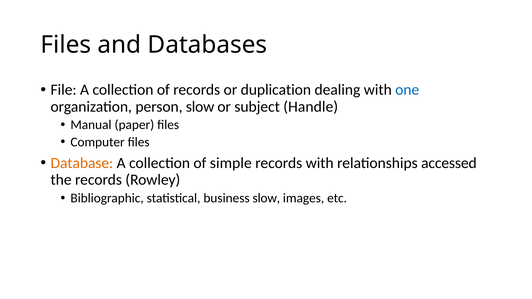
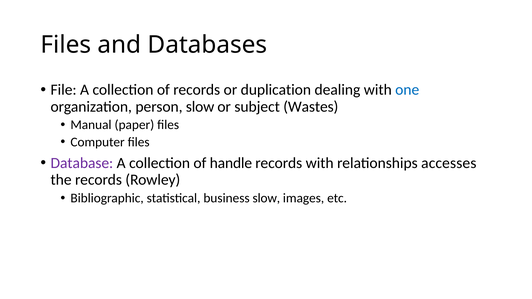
Handle: Handle -> Wastes (311, 107)
Database colour: orange -> purple (82, 163)
simple: simple -> handle (231, 163)
accessed: accessed -> accesses (449, 163)
